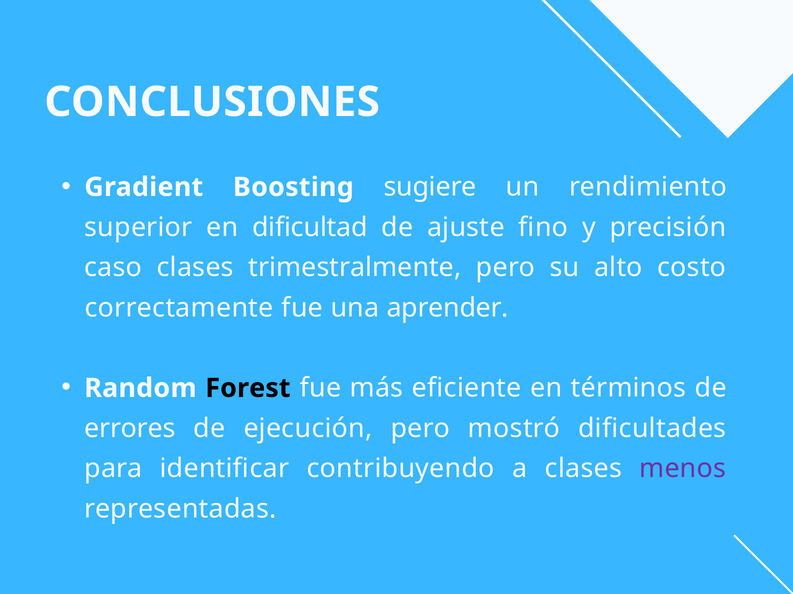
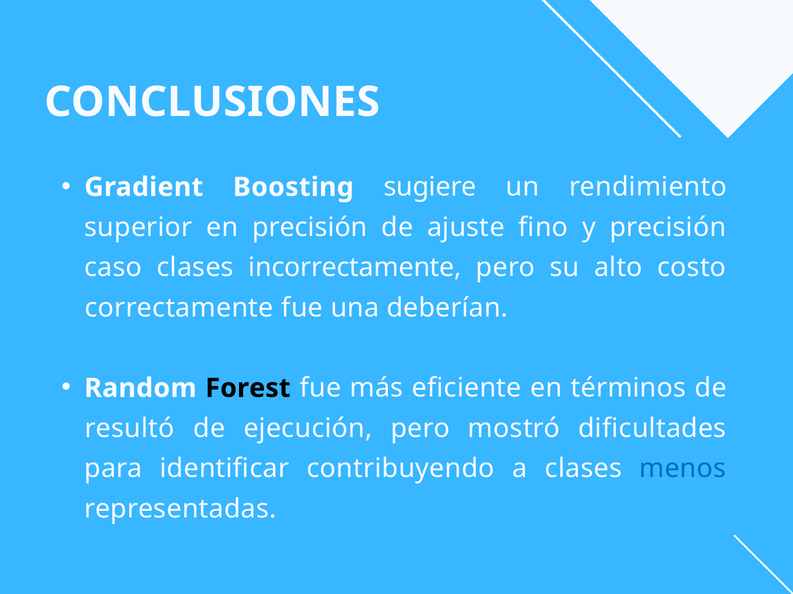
en dificultad: dificultad -> precisión (310, 228)
trimestralmente: trimestralmente -> incorrectamente (355, 268)
aprender: aprender -> deberían (447, 308)
errores: errores -> resultó (130, 429)
menos colour: purple -> blue (683, 469)
